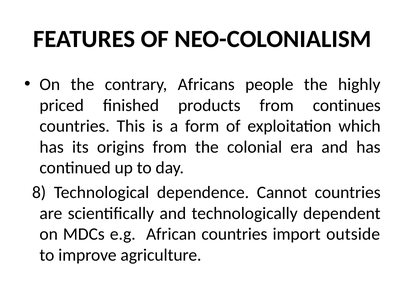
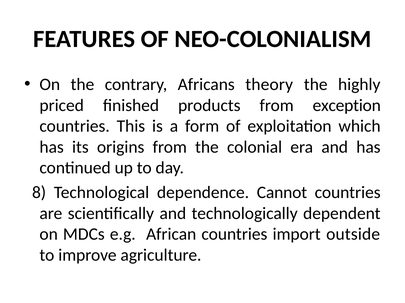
people: people -> theory (269, 85)
continues: continues -> exception (347, 106)
